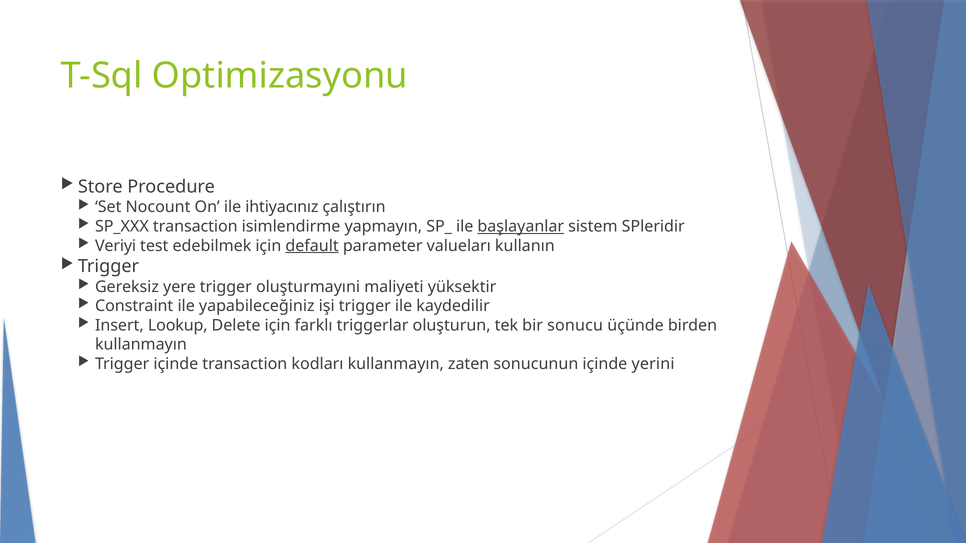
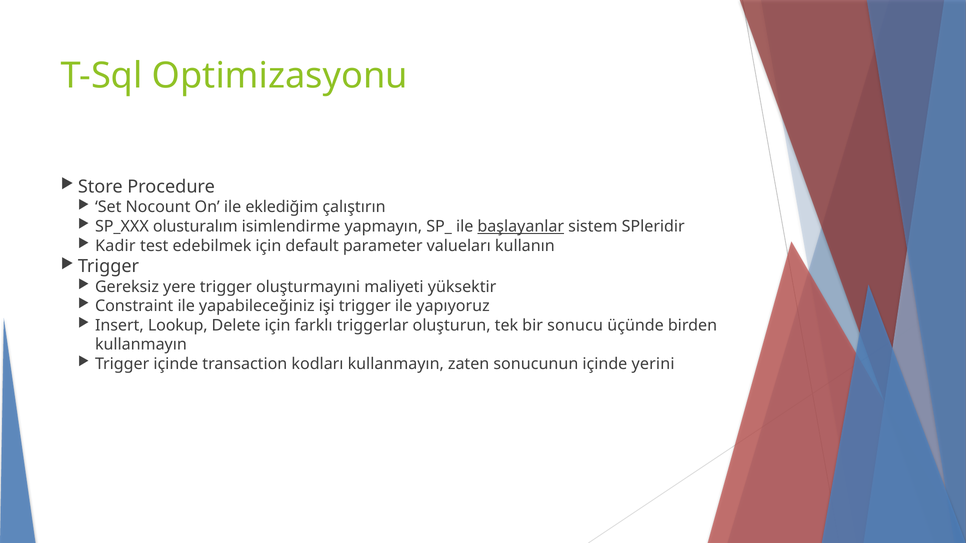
ihtiyacınız: ihtiyacınız -> eklediğim (282, 207)
SP_XXX transaction: transaction -> olusturalım (195, 227)
Veriyi: Veriyi -> Kadir (115, 246)
default underline: present -> none (312, 246)
kaydedilir: kaydedilir -> yapıyoruz (453, 306)
